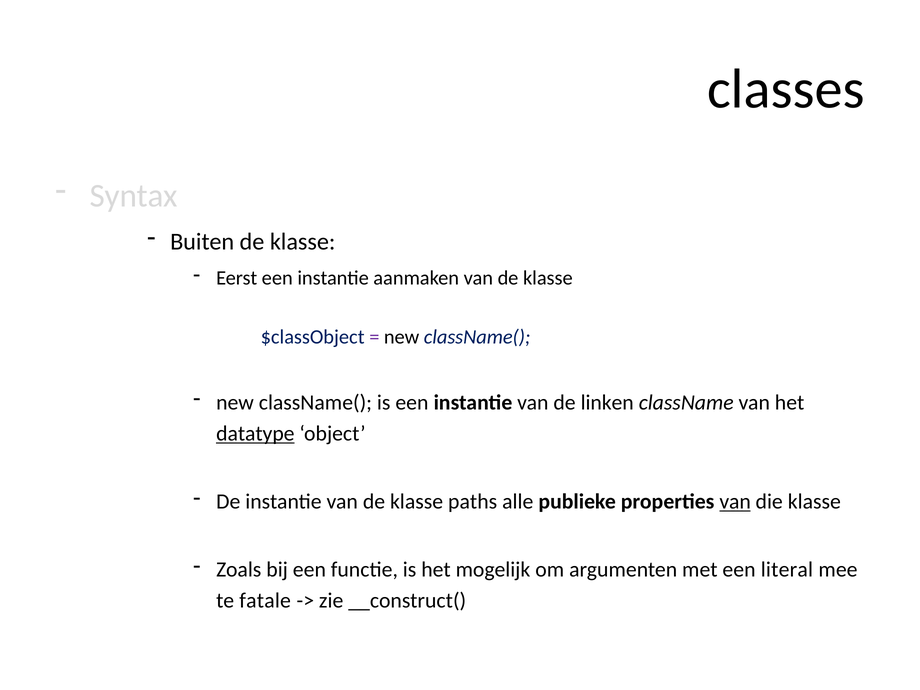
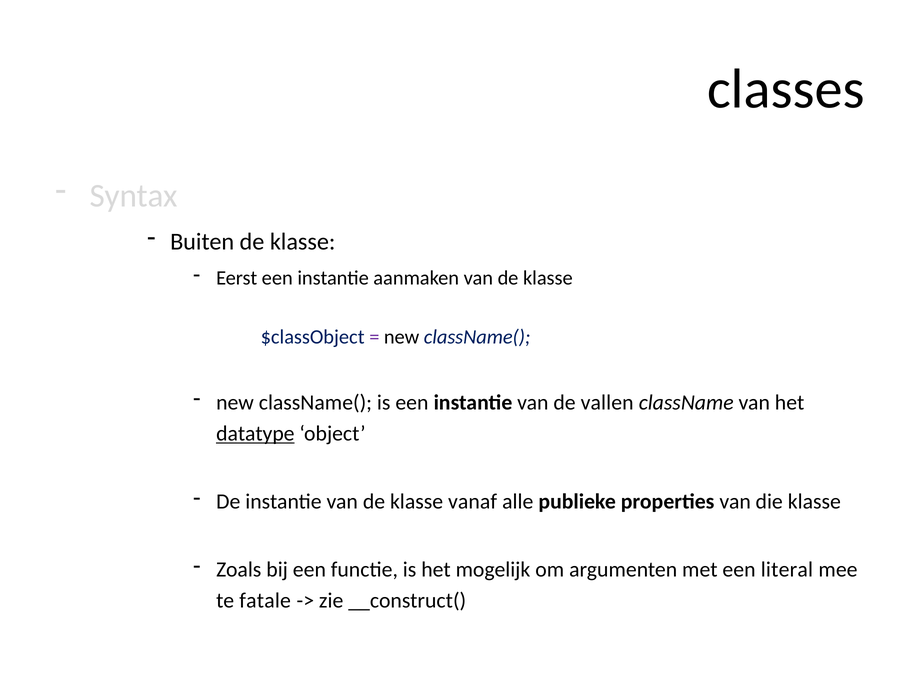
linken: linken -> vallen (607, 402)
paths: paths -> vanaf (473, 502)
van underline: present -> none (735, 502)
